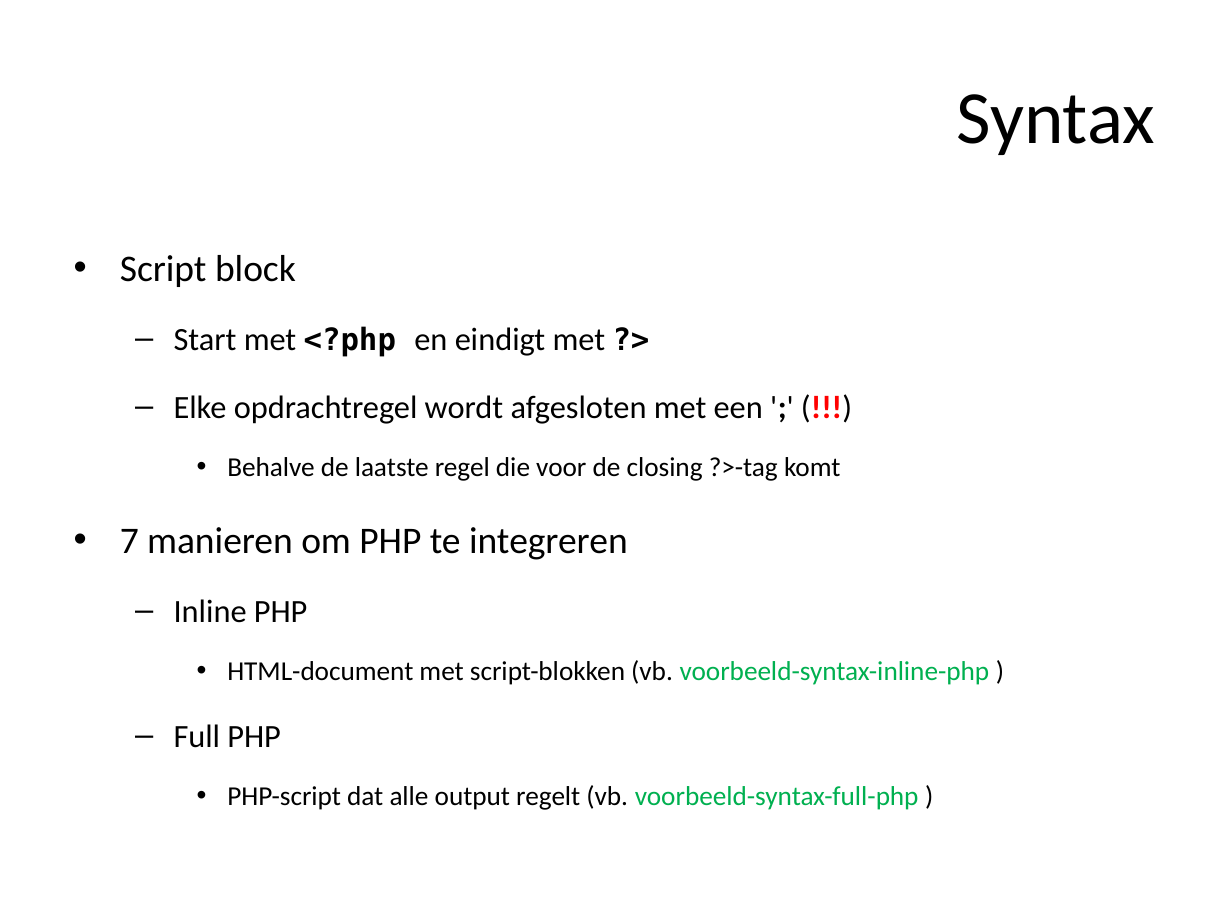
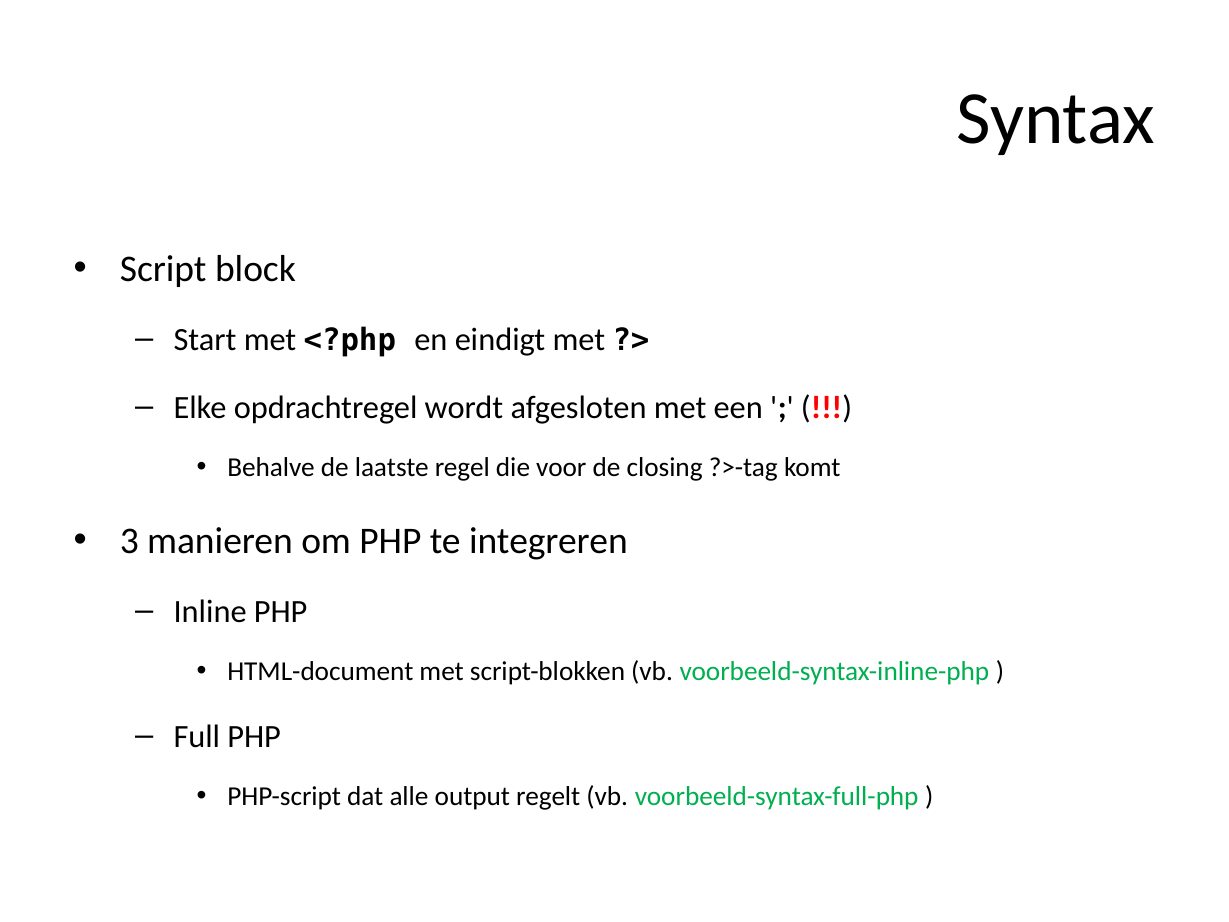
7: 7 -> 3 (129, 541)
